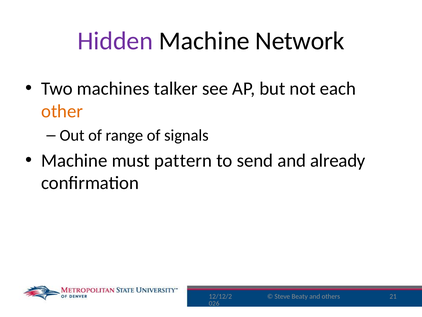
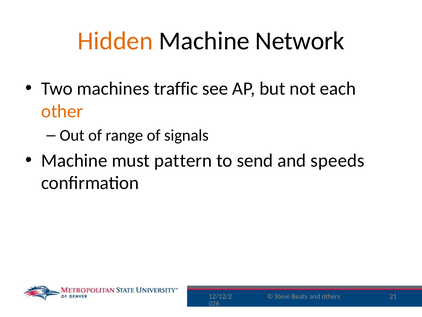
Hidden colour: purple -> orange (115, 41)
talker: talker -> traffic (176, 89)
already: already -> speeds (338, 160)
